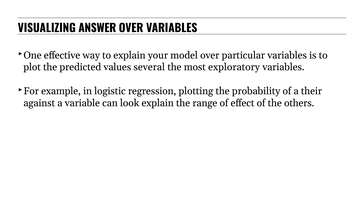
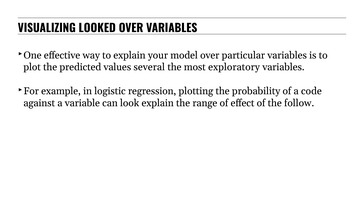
ANSWER: ANSWER -> LOOKED (97, 28)
their: their -> code (311, 91)
others: others -> follow (299, 103)
